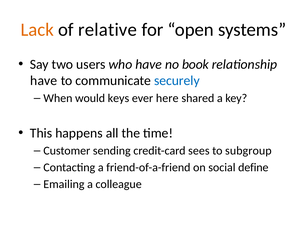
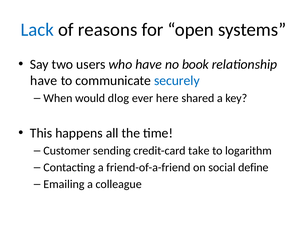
Lack colour: orange -> blue (37, 30)
relative: relative -> reasons (108, 30)
keys: keys -> dlog (118, 98)
sees: sees -> take (199, 151)
subgroup: subgroup -> logarithm (248, 151)
